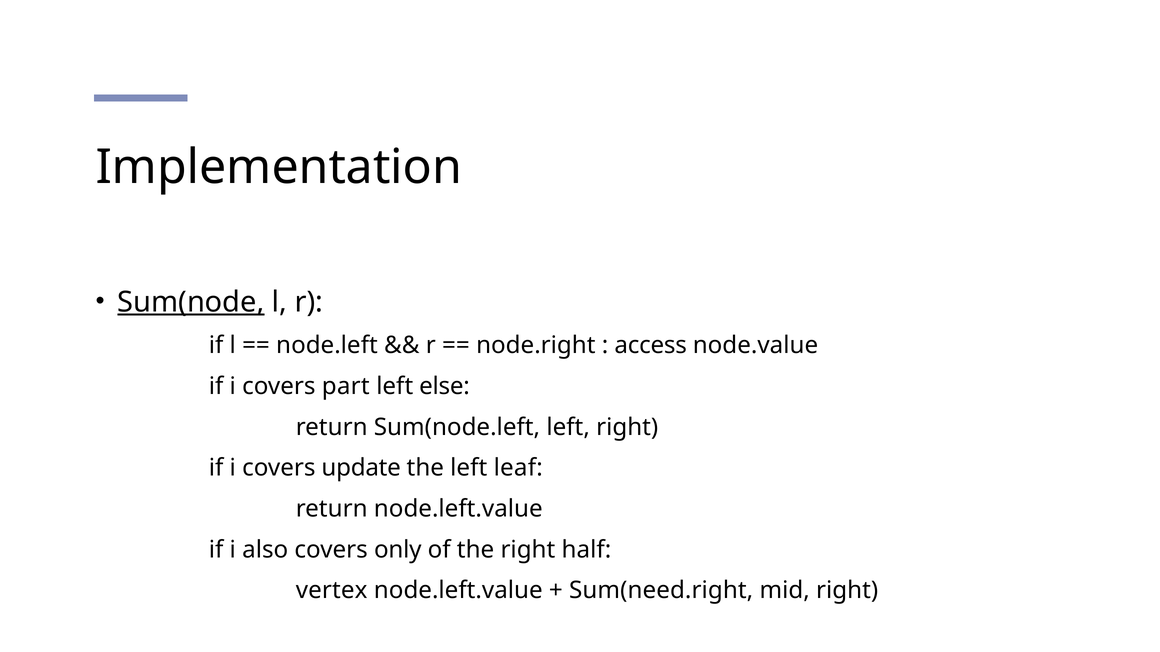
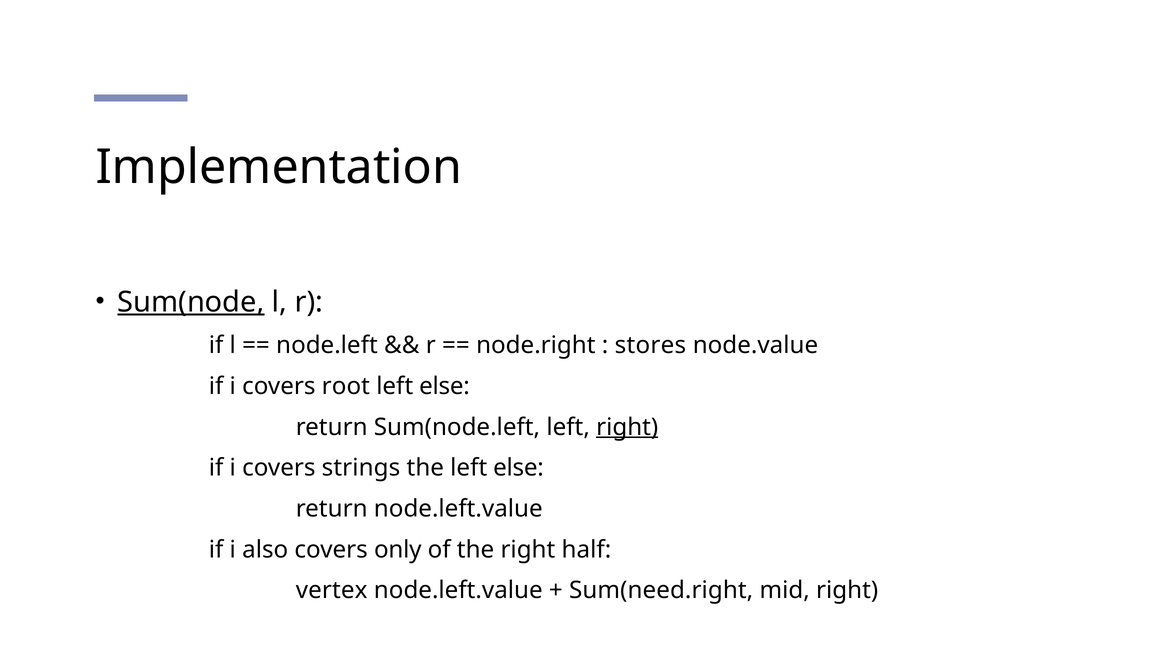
access: access -> stores (650, 346)
part: part -> root (346, 386)
right underline: none -> present (627, 427)
update: update -> strings (361, 468)
the left leaf: leaf -> else (518, 468)
